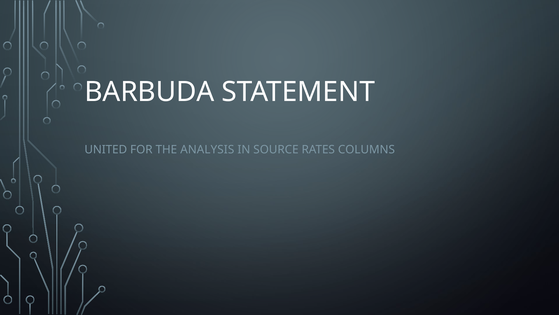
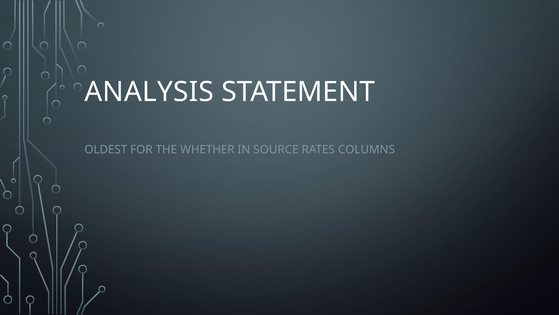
BARBUDA: BARBUDA -> ANALYSIS (149, 92)
UNITED: UNITED -> OLDEST (106, 149)
ANALYSIS: ANALYSIS -> WHETHER (207, 149)
